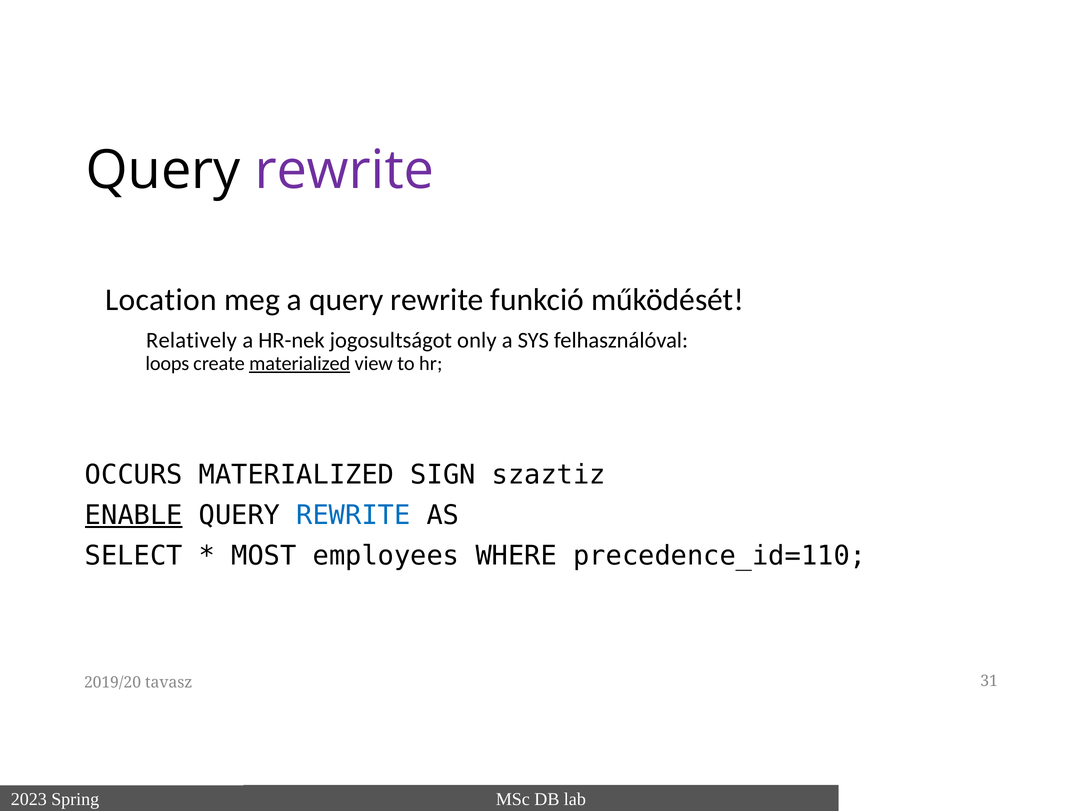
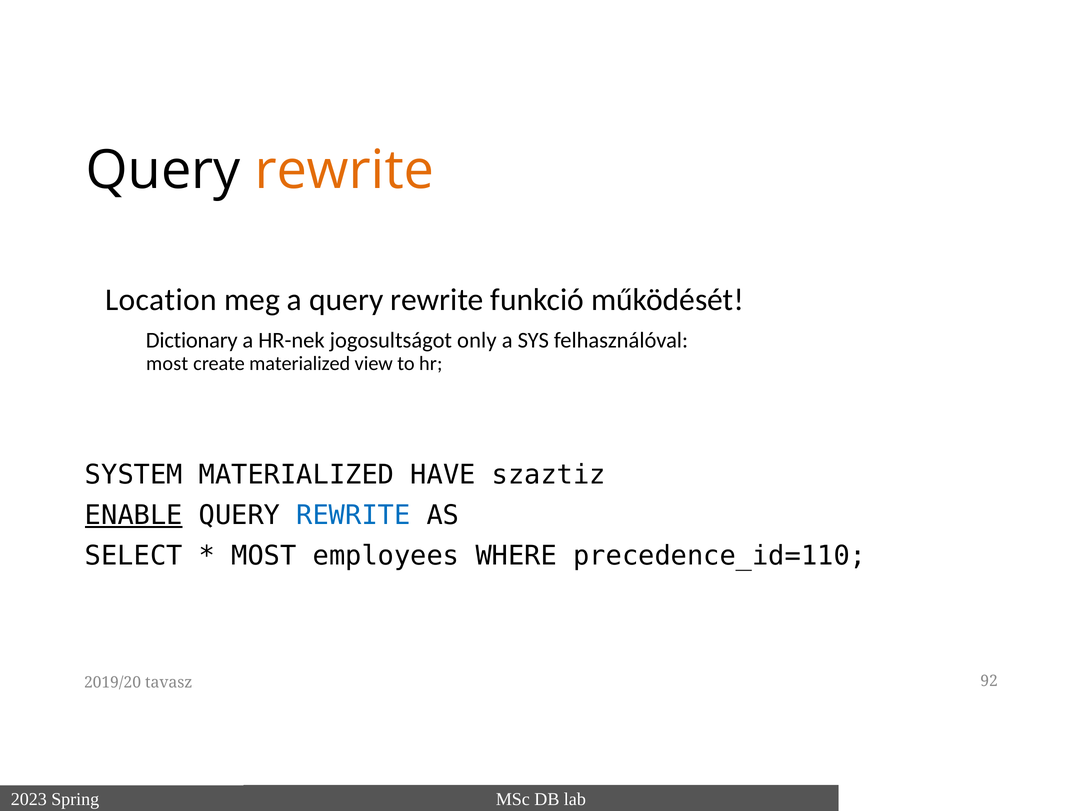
rewrite colour: purple -> orange (344, 170)
Relatively: Relatively -> Dictionary (192, 341)
loops: loops -> most (167, 364)
materialized underline: present -> none (300, 364)
OCCURS: OCCURS -> SYSTEM (134, 475)
SIGN: SIGN -> HAVE (443, 475)
31: 31 -> 92 (989, 682)
